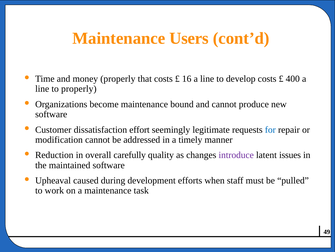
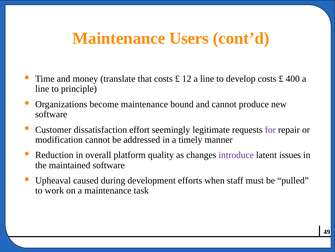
money properly: properly -> translate (118, 79)
16: 16 -> 12 (187, 79)
to properly: properly -> principle (79, 89)
for colour: blue -> purple (270, 129)
carefully: carefully -> platform (130, 155)
